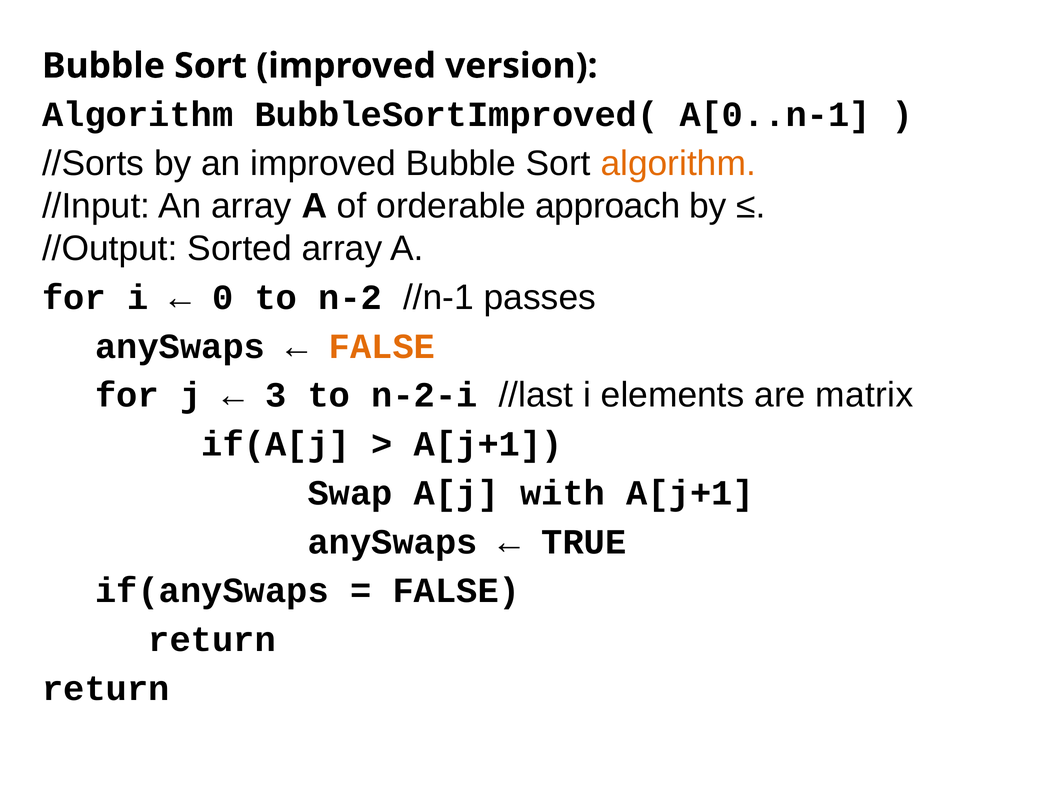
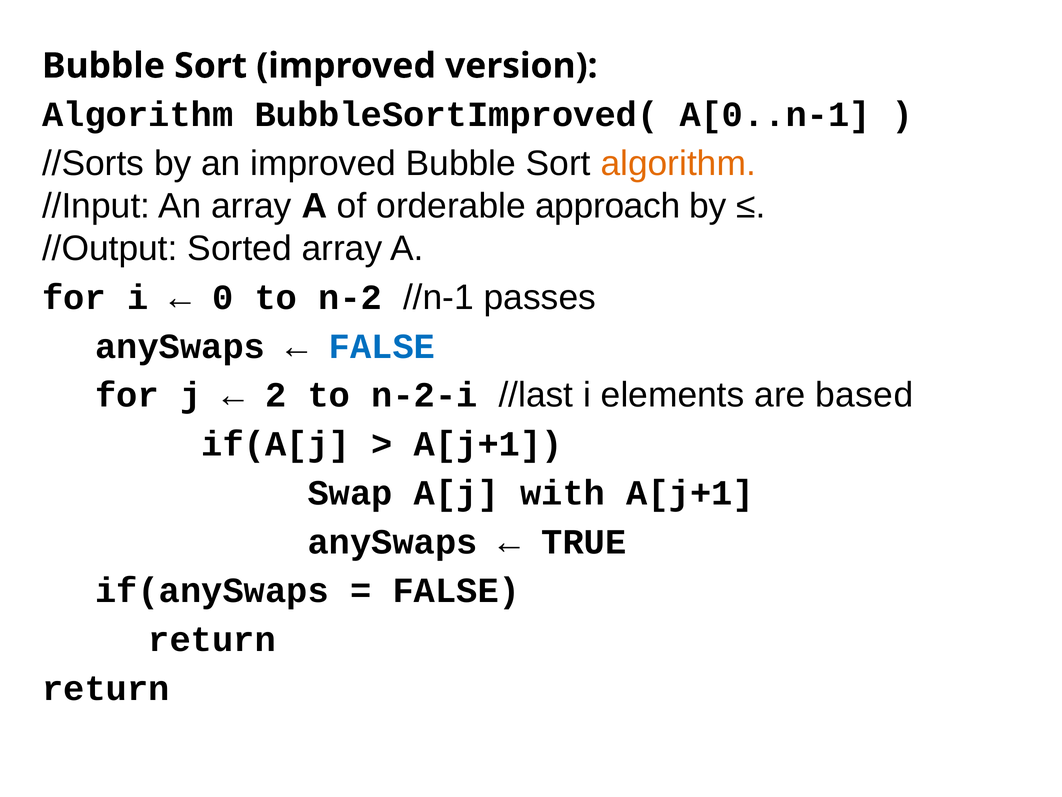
FALSE colour: orange -> blue (382, 346)
3: 3 -> 2 (276, 395)
matrix: matrix -> based (864, 395)
